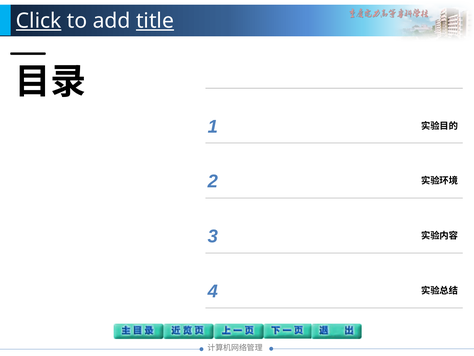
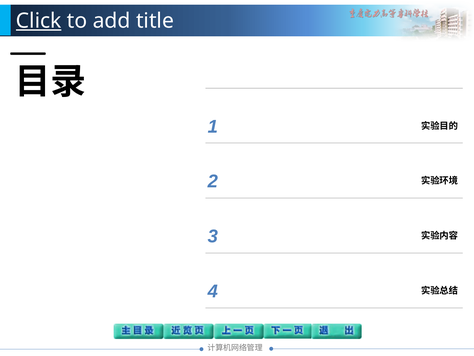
title underline: present -> none (155, 21)
